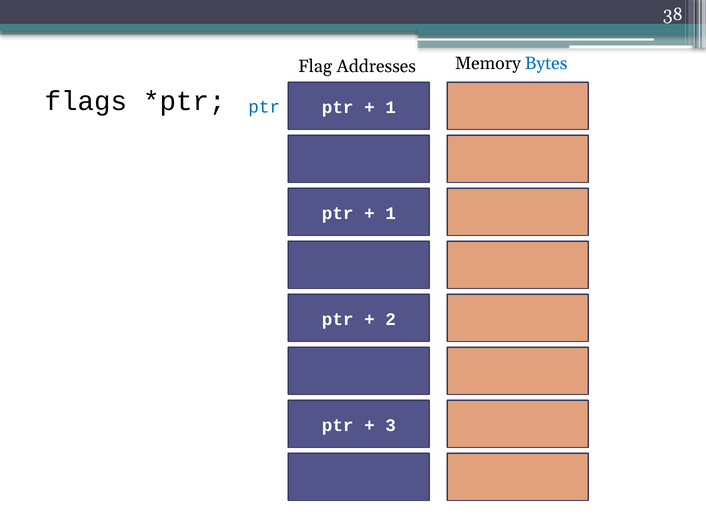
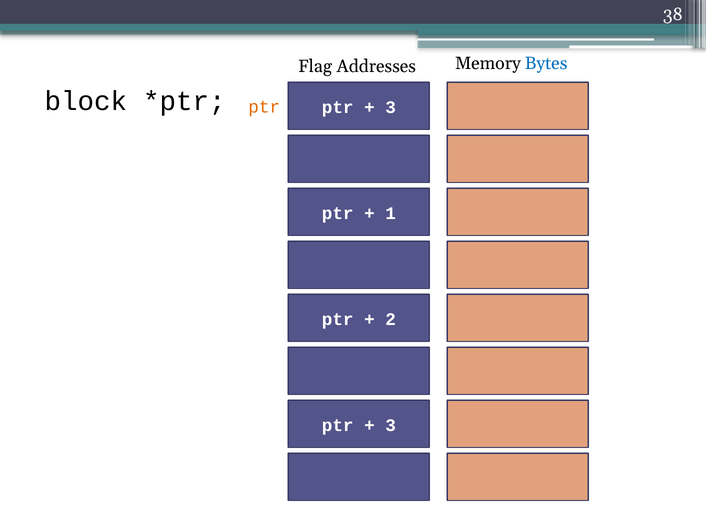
flags: flags -> block (86, 101)
1: 1 -> 3 (391, 107)
ptr colour: blue -> orange (264, 107)
